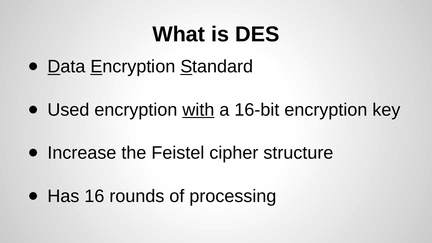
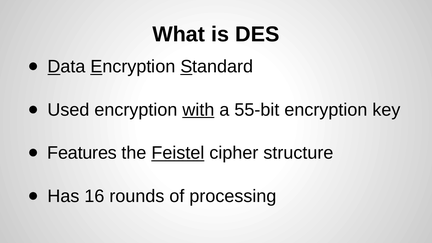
16-bit: 16-bit -> 55-bit (257, 110)
Increase: Increase -> Features (82, 153)
Feistel underline: none -> present (178, 153)
